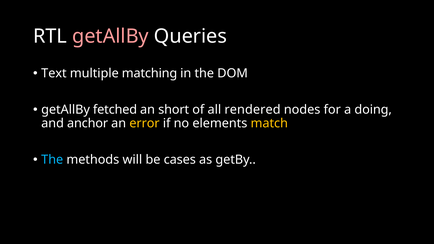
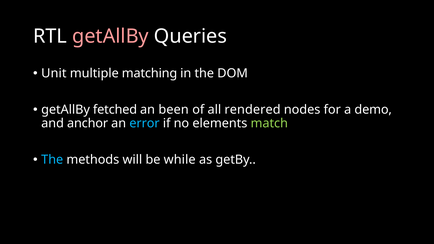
Text: Text -> Unit (54, 73)
short: short -> been (174, 110)
doing: doing -> demo (373, 110)
error colour: yellow -> light blue (145, 123)
match colour: yellow -> light green (269, 123)
cases: cases -> while (180, 160)
